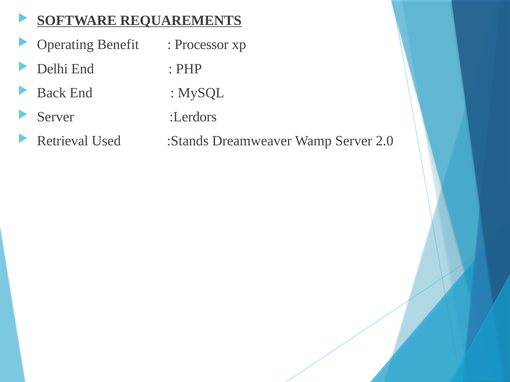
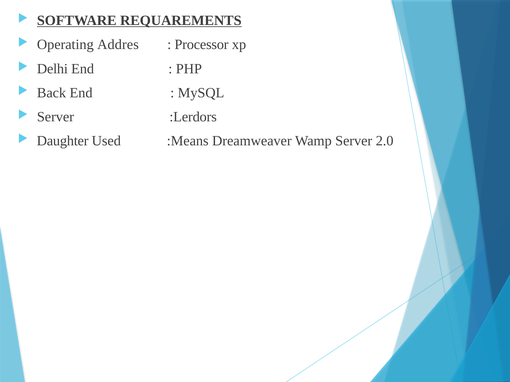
Benefit: Benefit -> Addres (118, 45)
Retrieval: Retrieval -> Daughter (63, 141)
:Stands: :Stands -> :Means (188, 141)
